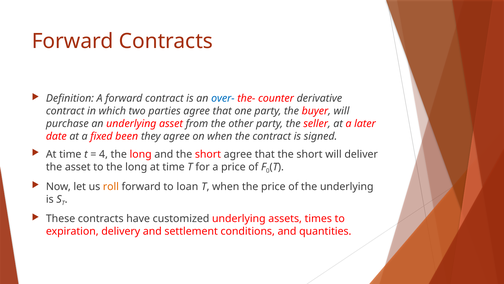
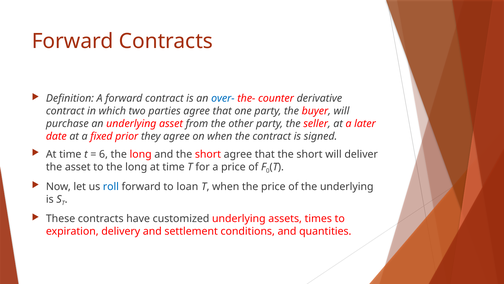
been: been -> prior (127, 136)
4: 4 -> 6 (103, 154)
roll colour: orange -> blue (111, 186)
